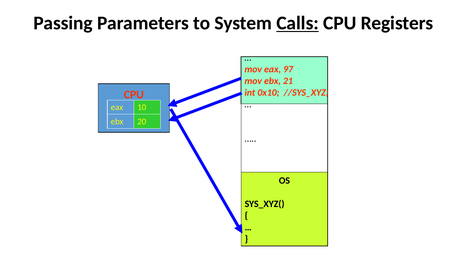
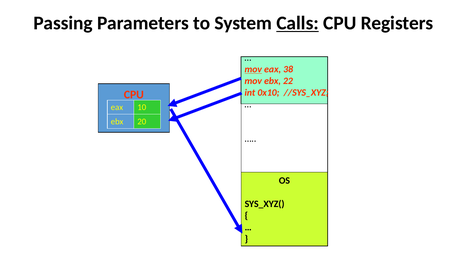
mov underline: none -> present (253, 69)
97: 97 -> 38 (288, 69)
21: 21 -> 22 (288, 81)
